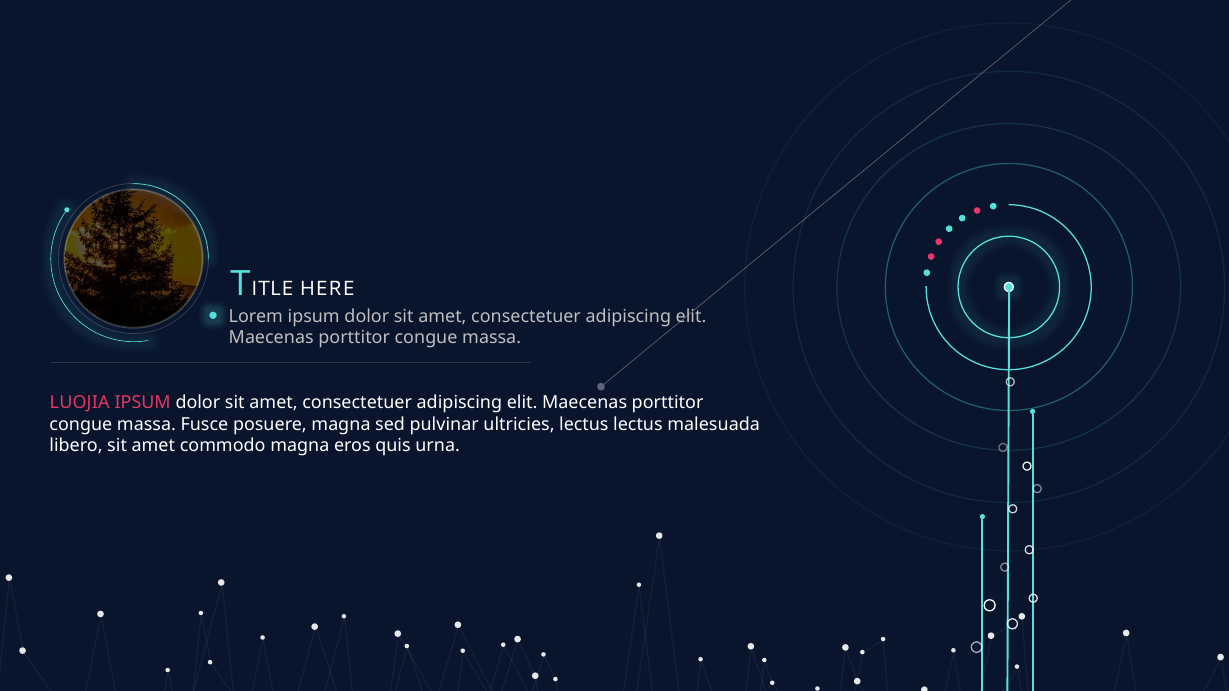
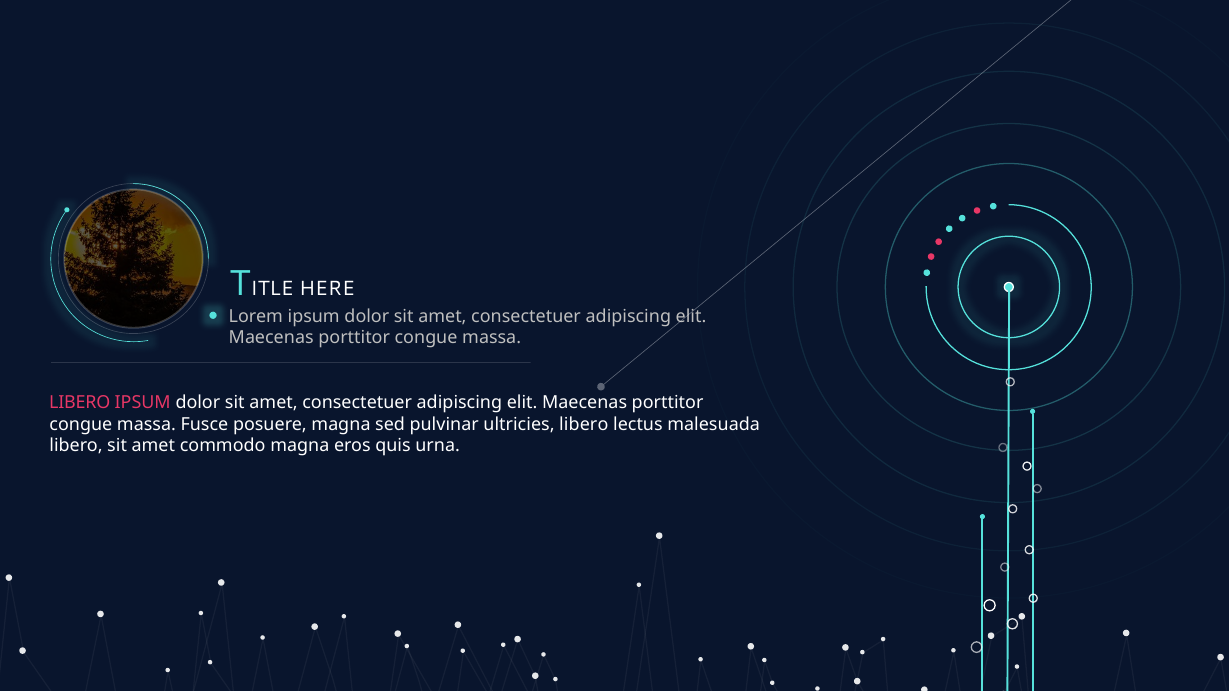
LUOJIA: LUOJIA -> LIBERO (80, 403)
ultricies lectus: lectus -> libero (584, 424)
